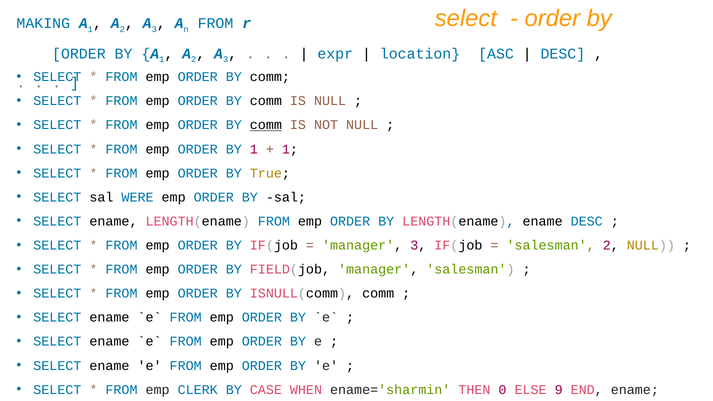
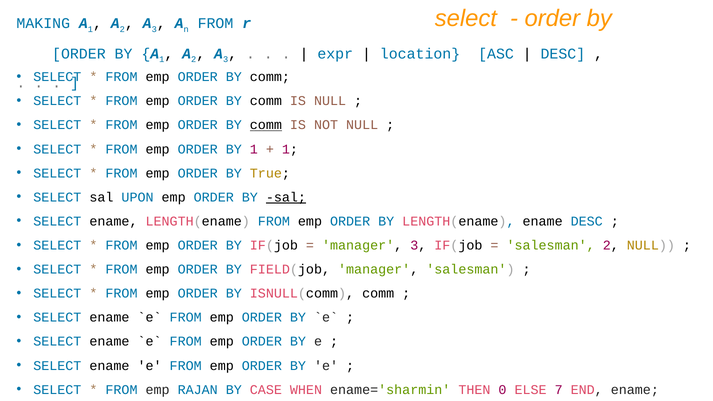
WERE: WERE -> UPON (138, 197)
sal underline: none -> present (286, 197)
CLERK: CLERK -> RAJAN (198, 390)
9: 9 -> 7 (559, 390)
